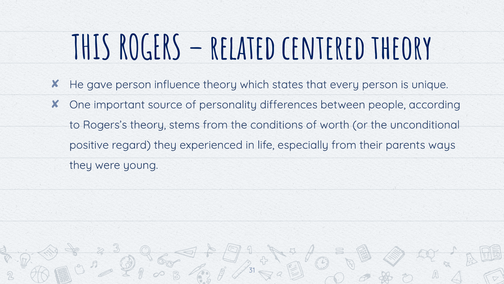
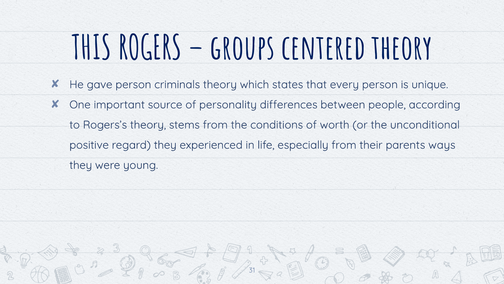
related: related -> groups (242, 48)
influence: influence -> criminals (177, 84)
